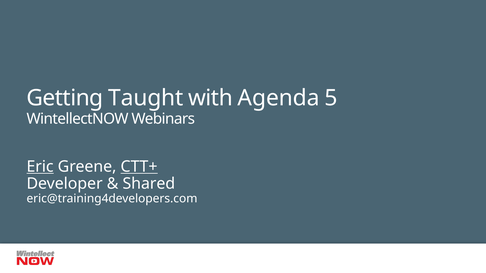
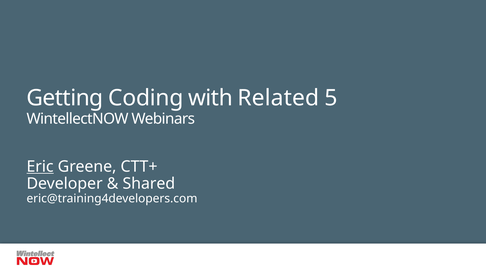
Taught: Taught -> Coding (146, 98)
Agenda: Agenda -> Related (278, 98)
CTT+ underline: present -> none (139, 167)
